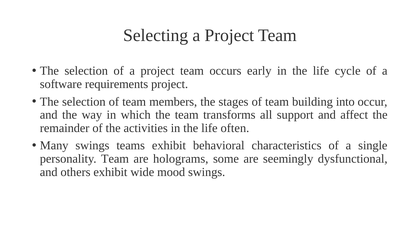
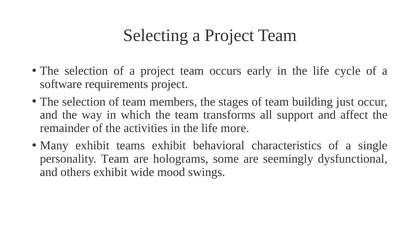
into: into -> just (345, 102)
often: often -> more (235, 128)
Many swings: swings -> exhibit (92, 146)
